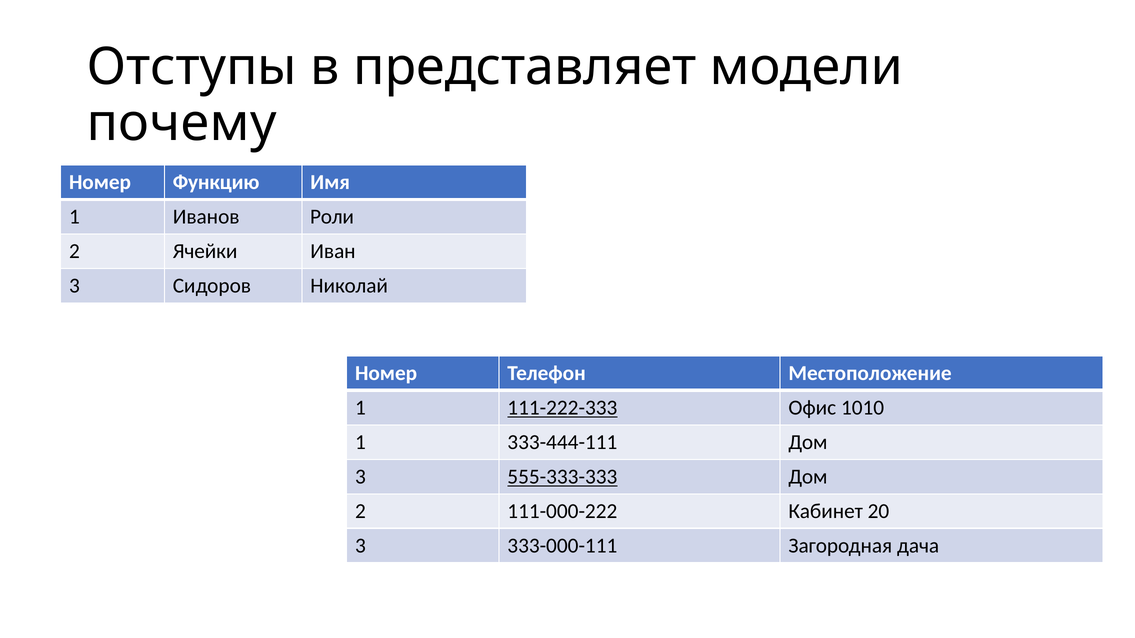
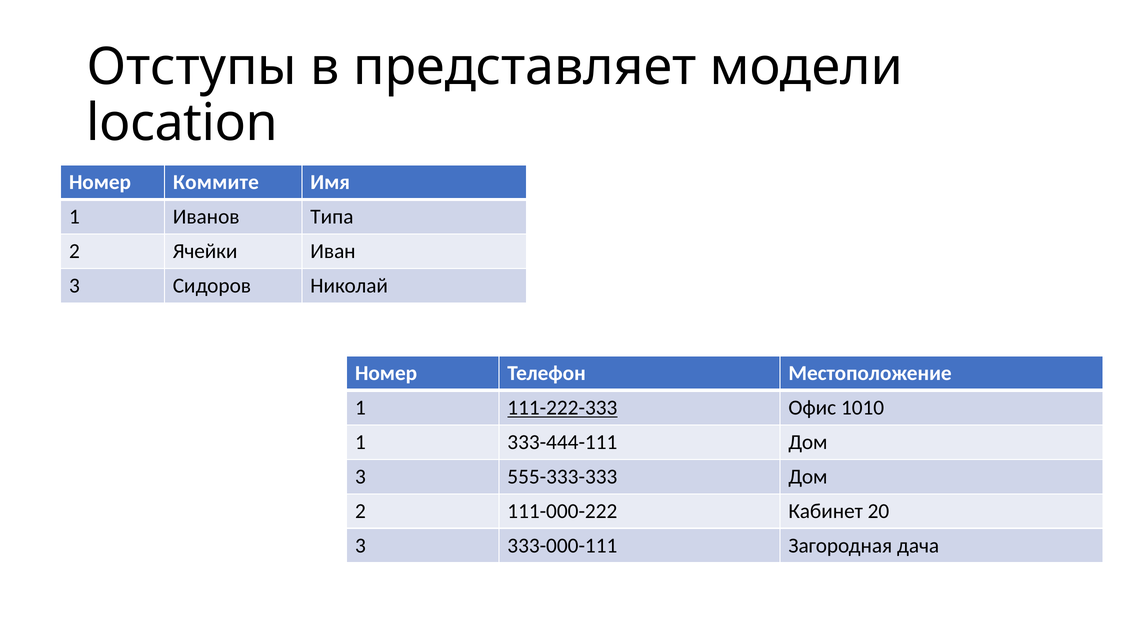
почему: почему -> location (182, 123)
Функцию: Функцию -> Коммите (216, 182)
Роли: Роли -> Типа (332, 217)
555-333-333 underline: present -> none (562, 477)
